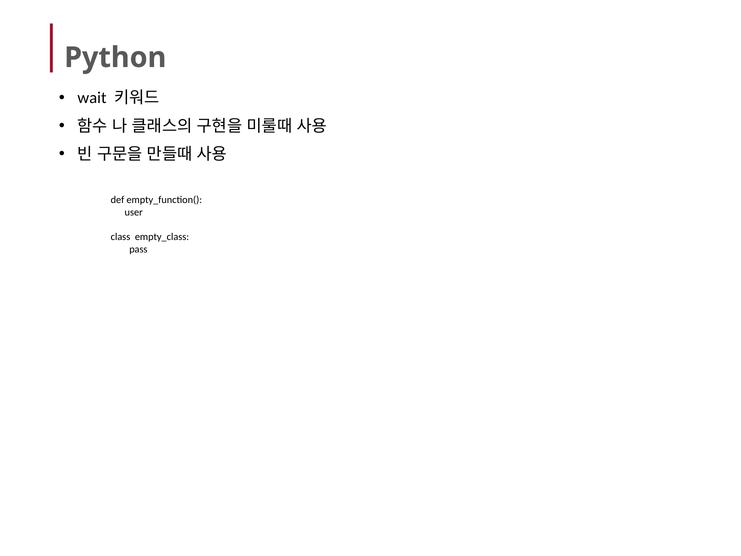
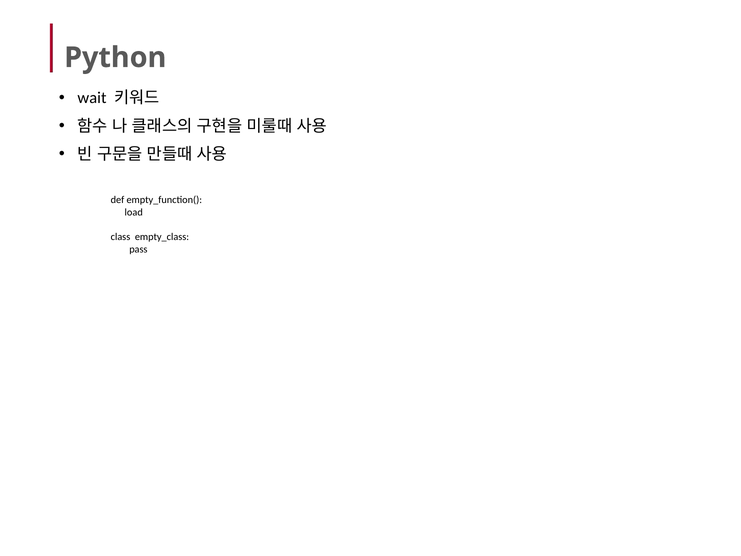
user: user -> load (134, 212)
